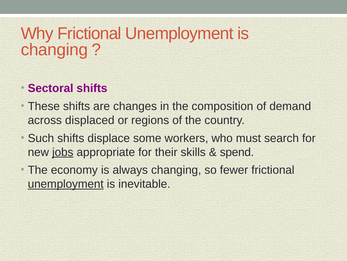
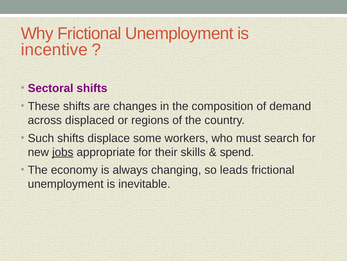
changing: changing -> incentive (54, 50)
fewer: fewer -> leads (234, 170)
unemployment underline: present -> none (66, 184)
